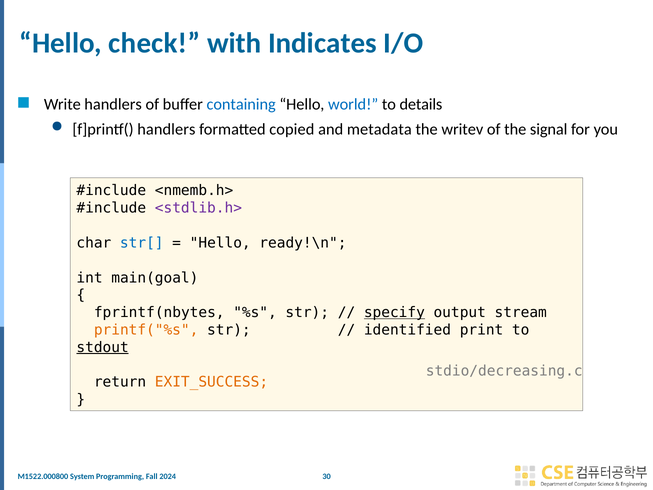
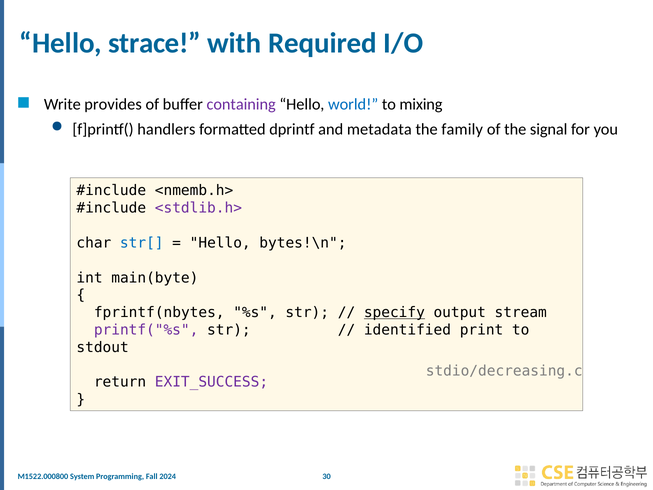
check: check -> strace (155, 43)
Indicates: Indicates -> Required (322, 43)
Write handlers: handlers -> provides (113, 104)
containing colour: blue -> purple (241, 104)
details: details -> mixing (421, 104)
copied: copied -> dprintf (292, 129)
writev: writev -> family (462, 129)
ready!\n: ready!\n -> bytes!\n (303, 243)
main(goal: main(goal -> main(byte (155, 278)
printf("%s colour: orange -> purple (146, 330)
stdout underline: present -> none (103, 347)
EXIT_SUCCESS colour: orange -> purple (211, 382)
